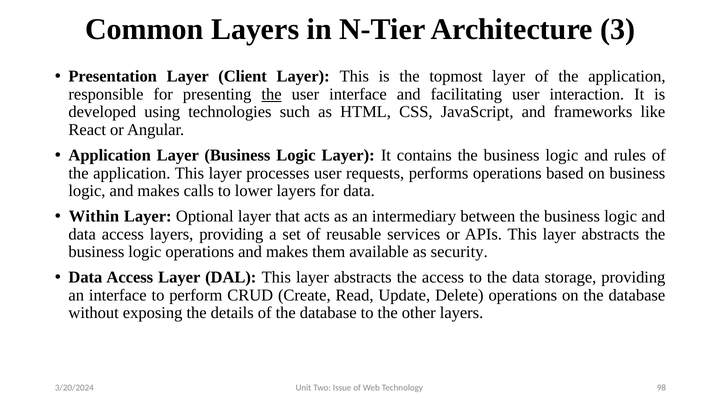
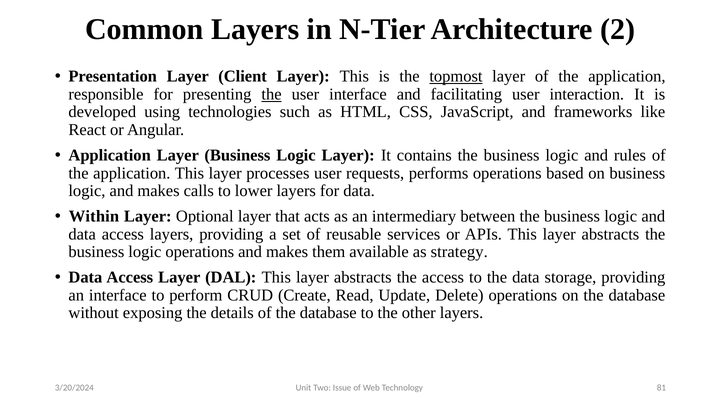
3: 3 -> 2 (618, 29)
topmost underline: none -> present (456, 76)
security: security -> strategy (459, 252)
98: 98 -> 81 (661, 387)
